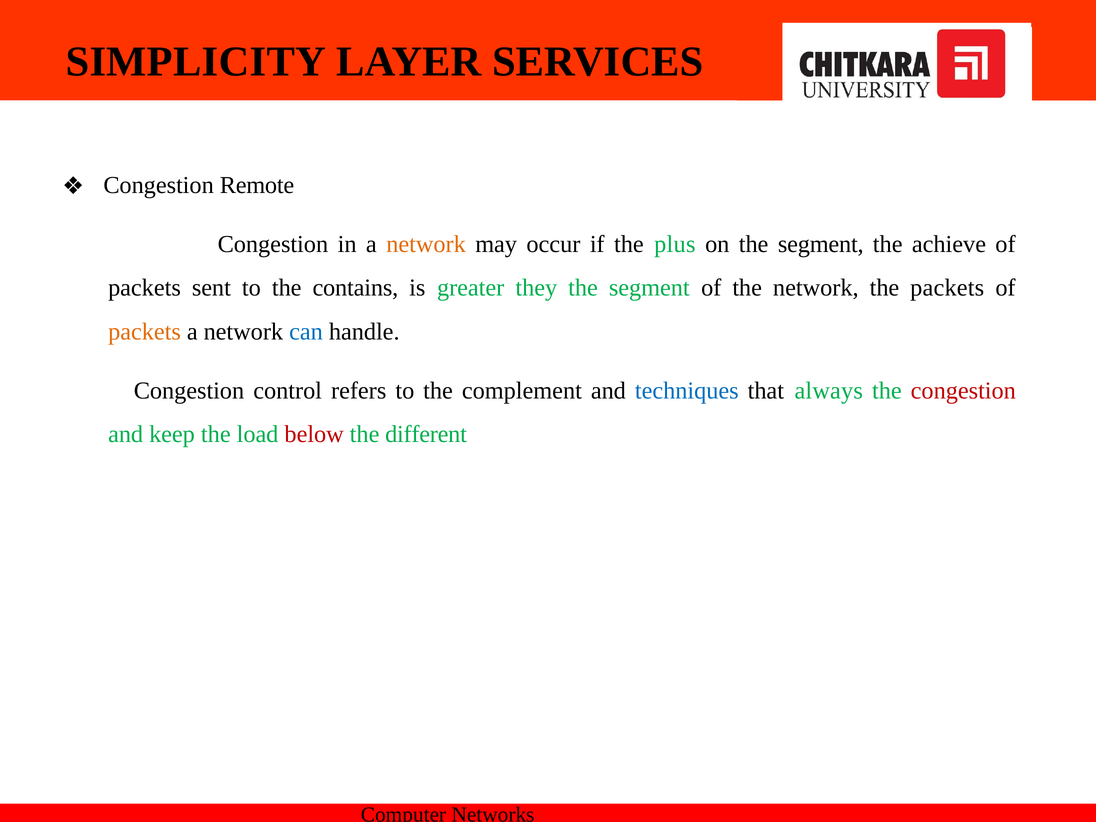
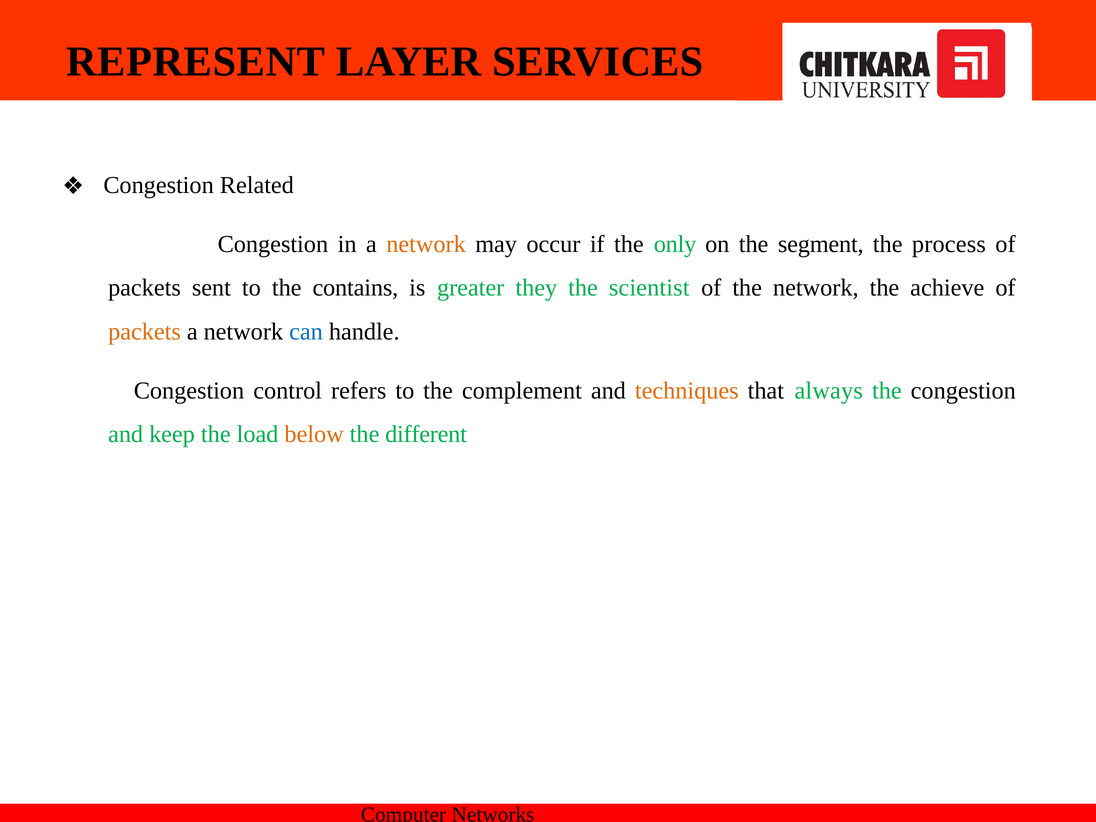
SIMPLICITY: SIMPLICITY -> REPRESENT (196, 62)
Remote: Remote -> Related (257, 185)
plus: plus -> only (675, 244)
achieve: achieve -> process (949, 244)
segment: segment -> scientist (649, 288)
the packets: packets -> achieve (947, 288)
techniques colour: blue -> orange (687, 391)
congestion colour: red -> black (963, 391)
below colour: red -> orange (314, 434)
